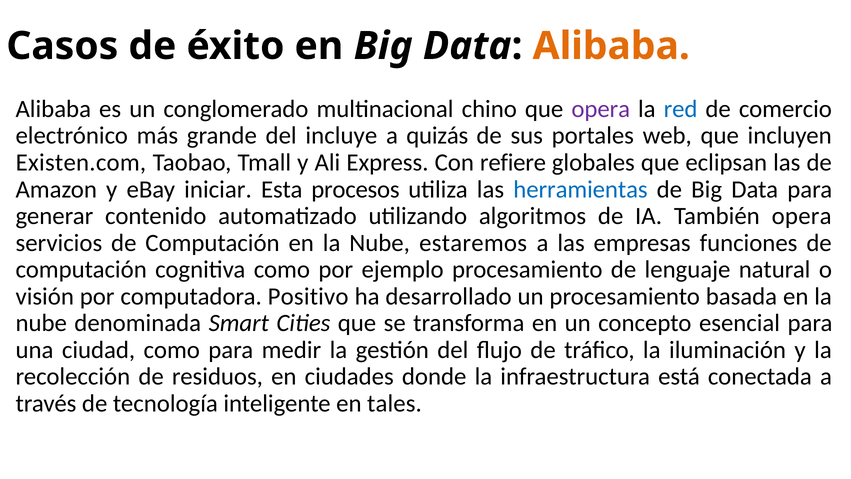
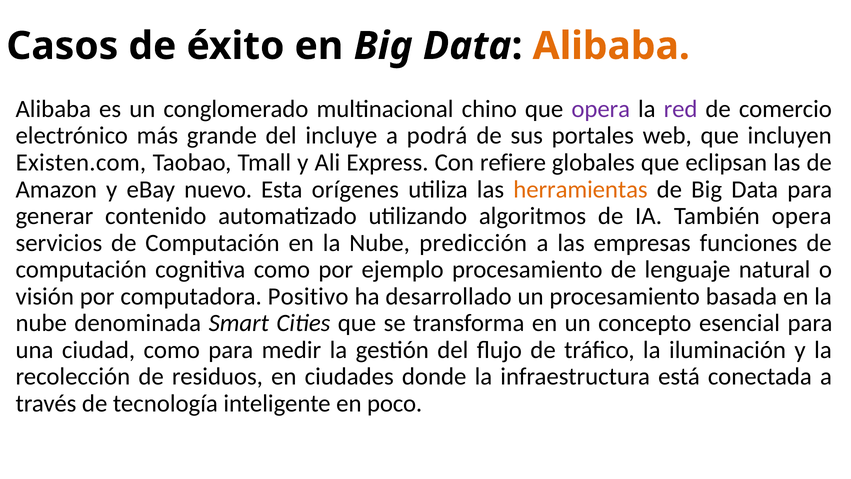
red colour: blue -> purple (681, 109)
quizás: quizás -> podrá (437, 136)
iniciar: iniciar -> nuevo (218, 189)
procesos: procesos -> orígenes (355, 189)
herramientas colour: blue -> orange (580, 189)
estaremos: estaremos -> predicción (473, 243)
tales: tales -> poco (395, 403)
